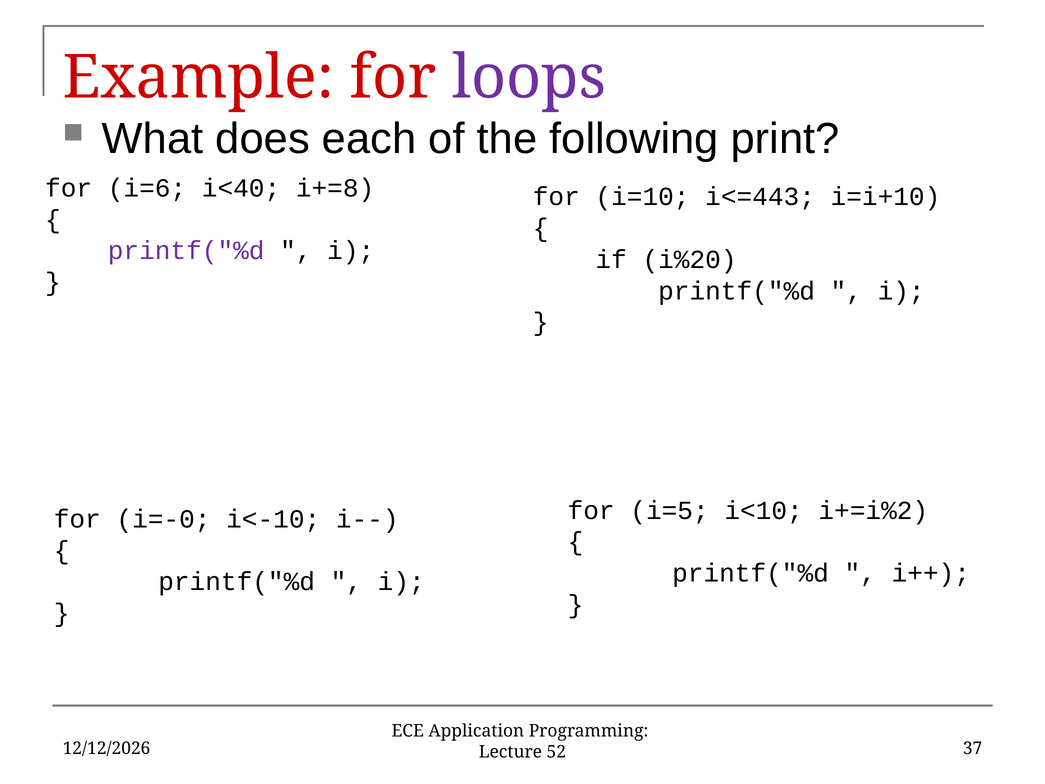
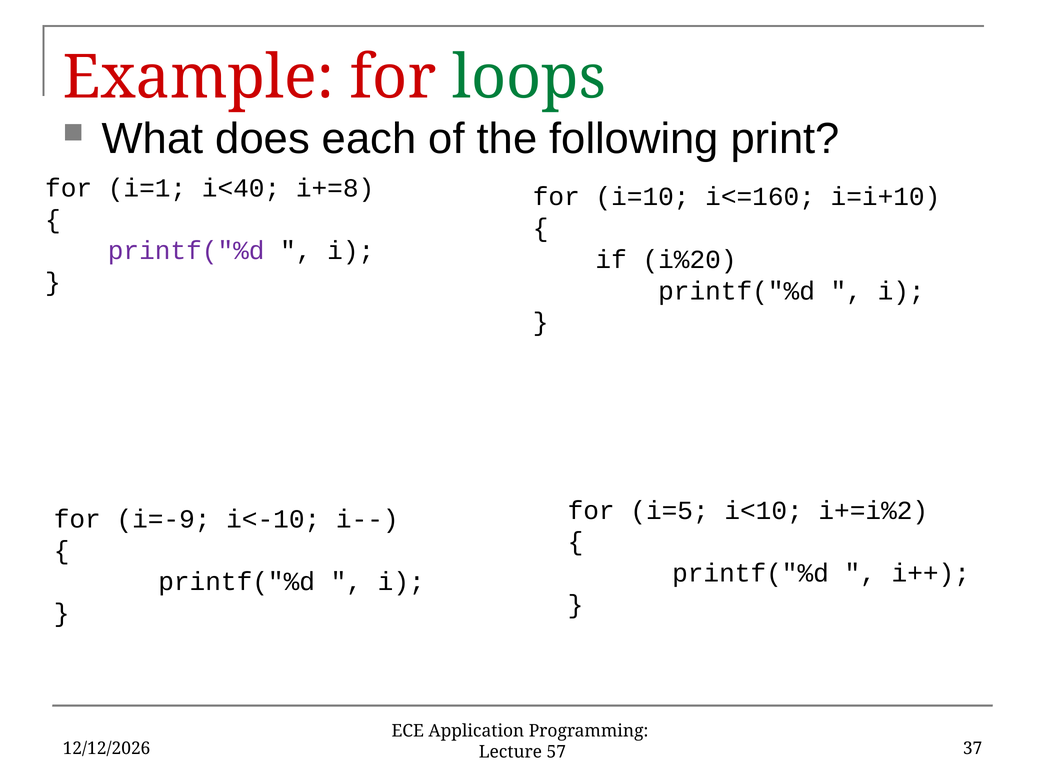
loops colour: purple -> green (529, 78)
i=6: i=6 -> i=1 (147, 188)
i<=443: i<=443 -> i<=160 (760, 197)
i=-0: i=-0 -> i=-9 (163, 519)
52: 52 -> 57 (556, 752)
